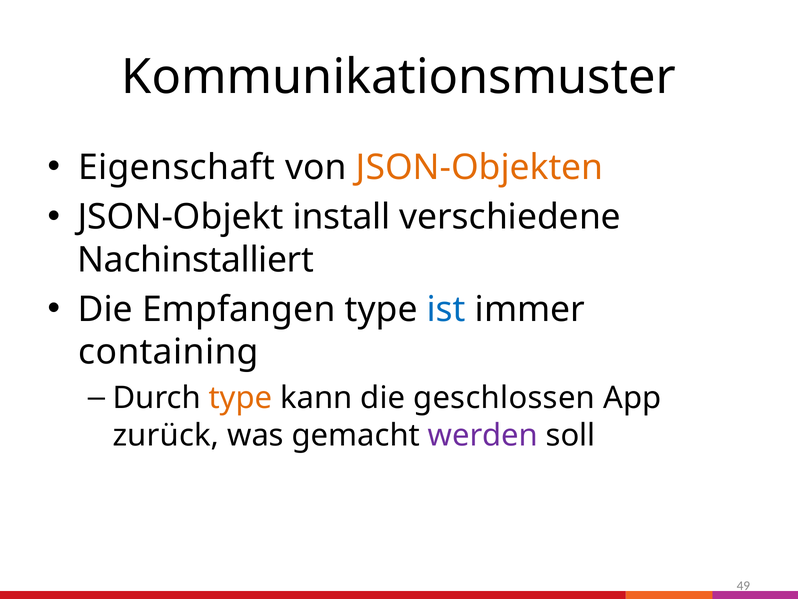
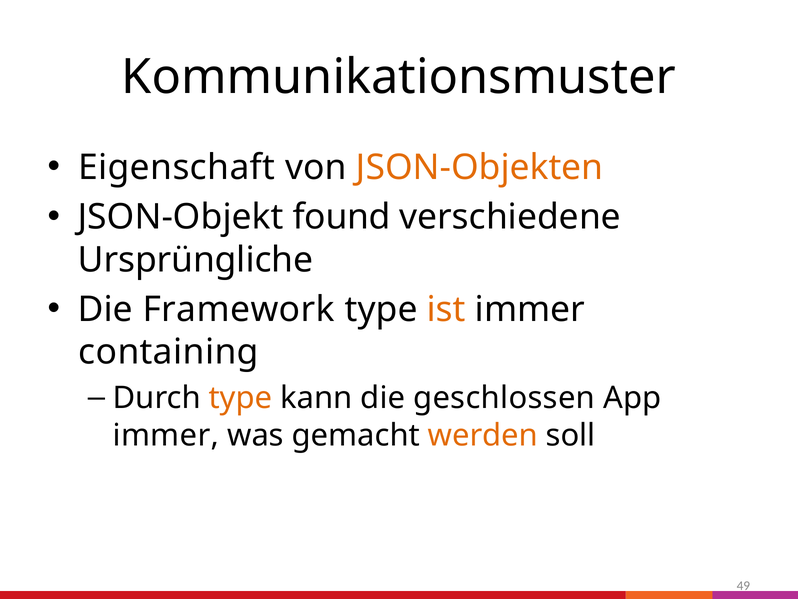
install: install -> found (342, 217)
Nachinstalliert: Nachinstalliert -> Ursprüngliche (196, 260)
Empfangen: Empfangen -> Framework (239, 309)
ist colour: blue -> orange (446, 309)
zurück: zurück -> immer (166, 435)
werden colour: purple -> orange (483, 435)
